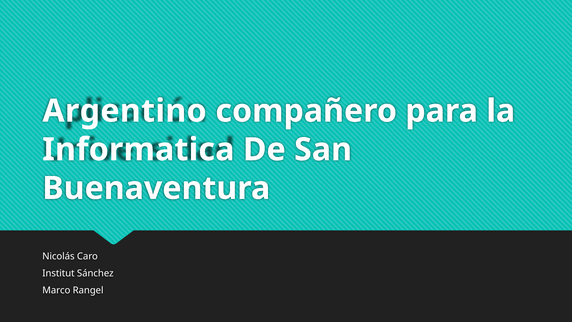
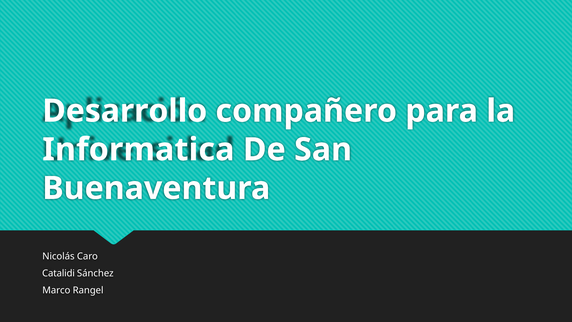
Argentino: Argentino -> Desarrollo (125, 111)
Institut: Institut -> Catalidi (58, 273)
